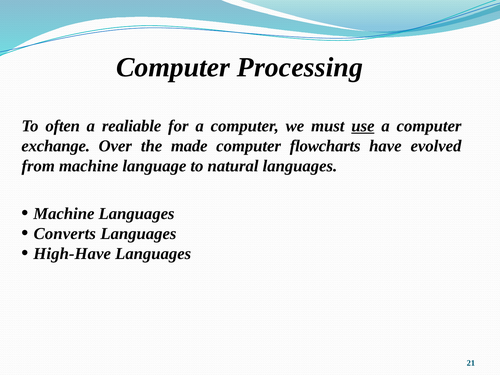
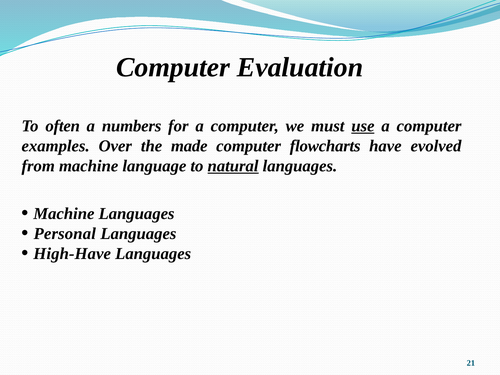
Processing: Processing -> Evaluation (300, 67)
realiable: realiable -> numbers (132, 126)
exchange: exchange -> examples (56, 146)
natural underline: none -> present (233, 166)
Converts: Converts -> Personal (65, 234)
